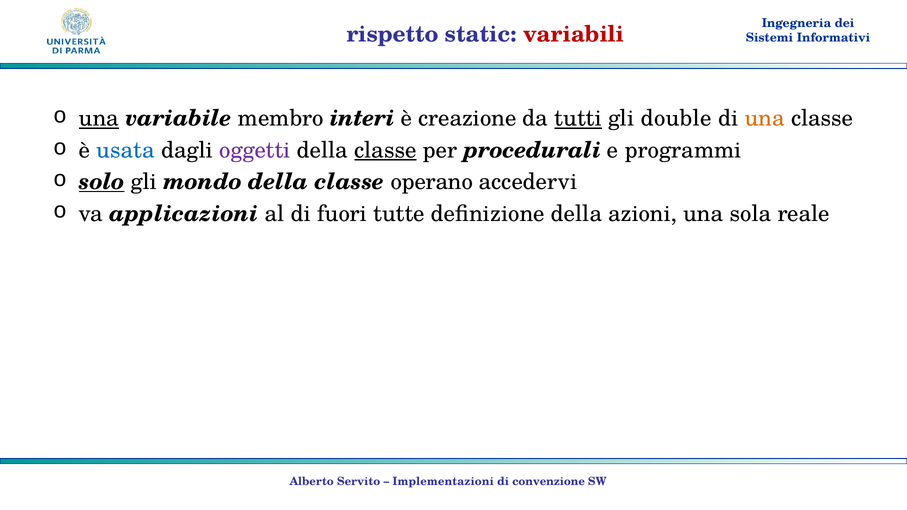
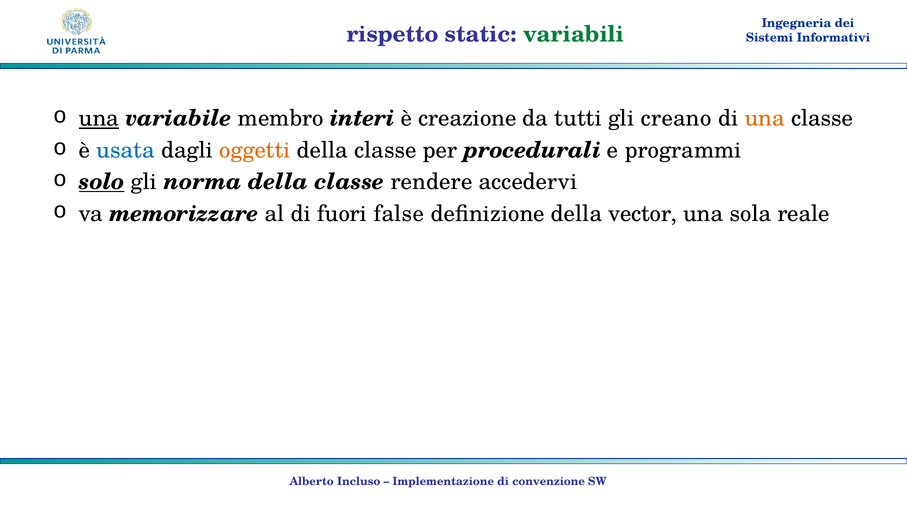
variabili colour: red -> green (574, 34)
tutti underline: present -> none (578, 118)
double: double -> creano (676, 118)
oggetti colour: purple -> orange (255, 150)
classe underline: present -> none (385, 150)
mondo: mondo -> norma (202, 182)
operano: operano -> rendere (432, 182)
applicazioni: applicazioni -> memorizzare (184, 214)
tutte: tutte -> false (399, 214)
azioni: azioni -> vector (643, 214)
Servito: Servito -> Incluso (359, 481)
Implementazioni: Implementazioni -> Implementazione (443, 481)
